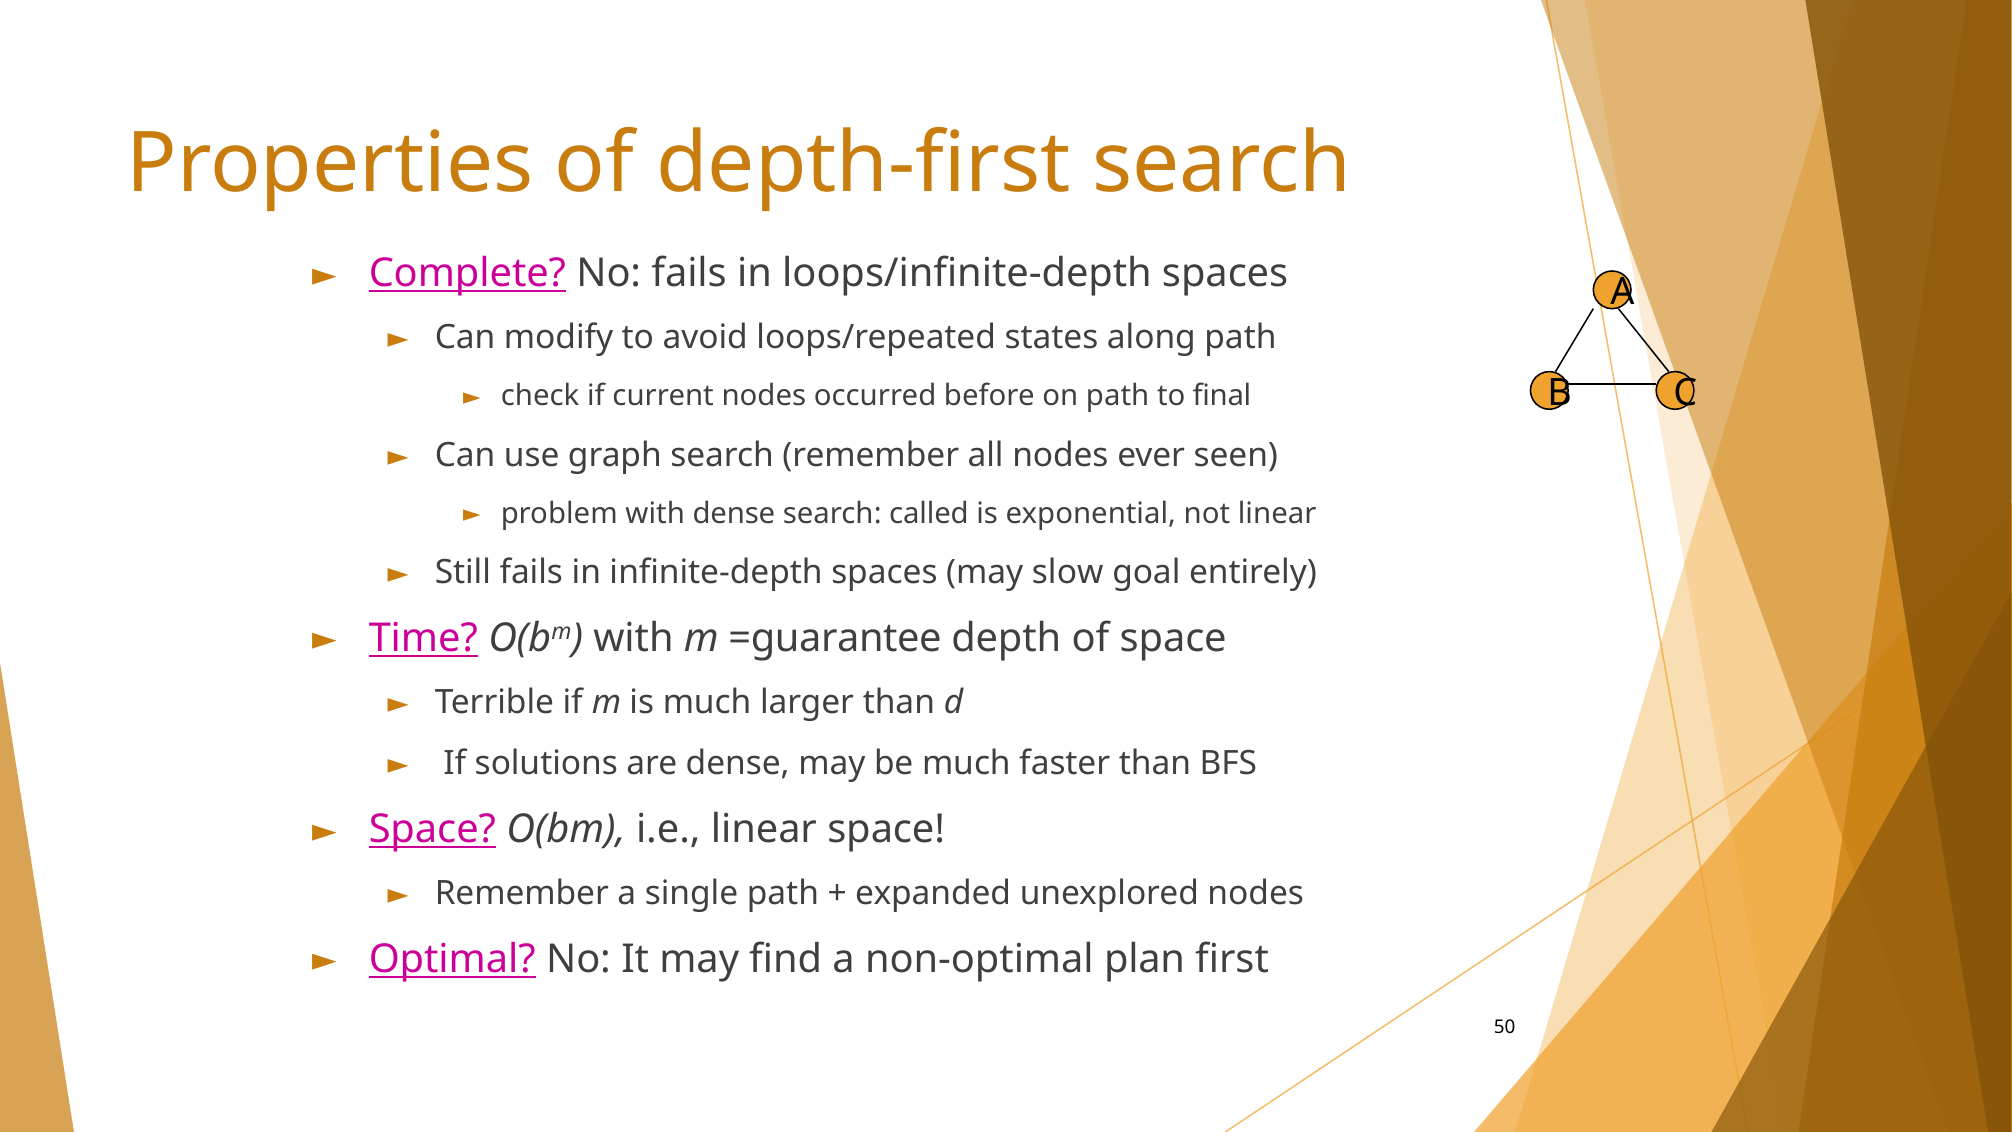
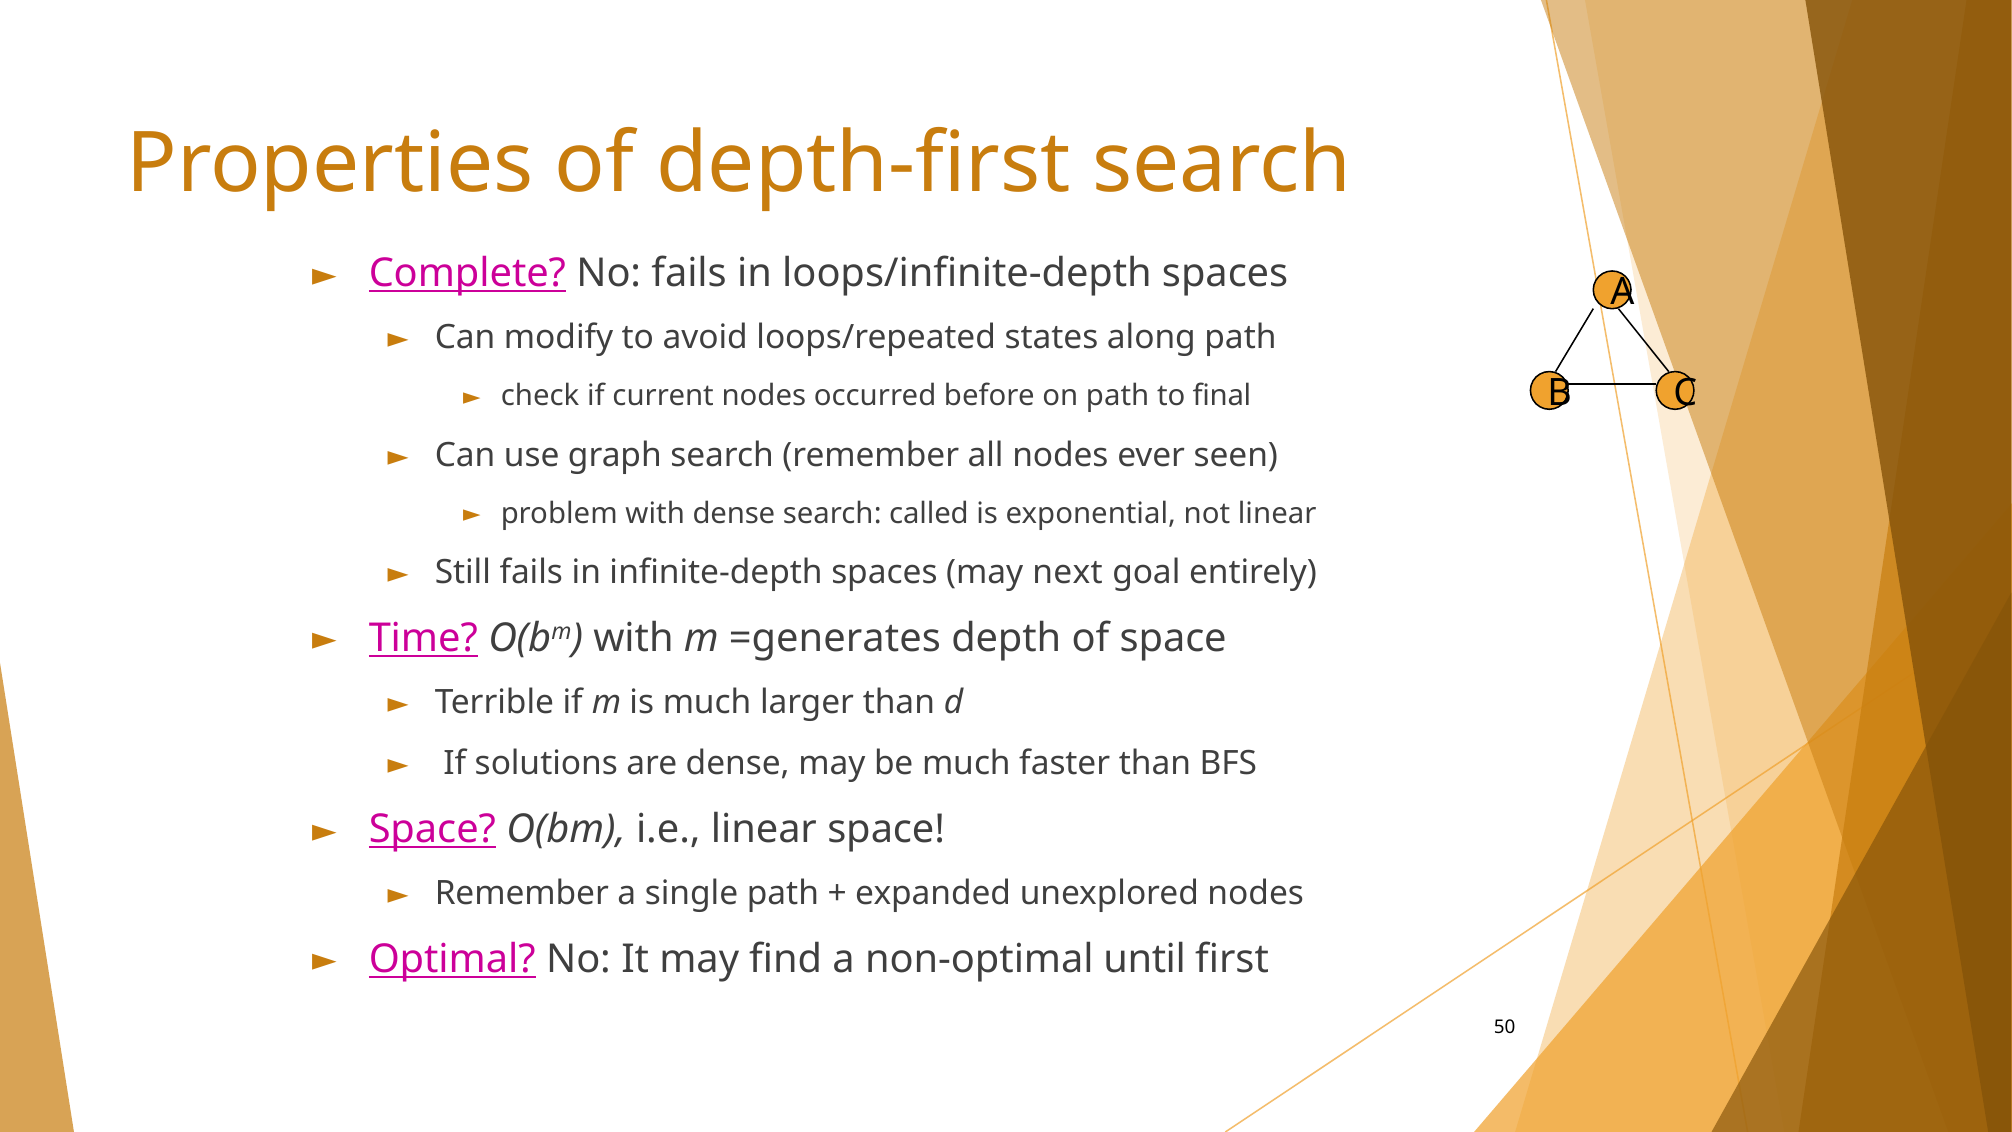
slow: slow -> next (1068, 572)
=guarantee: =guarantee -> =generates (835, 638)
plan: plan -> until (1145, 959)
